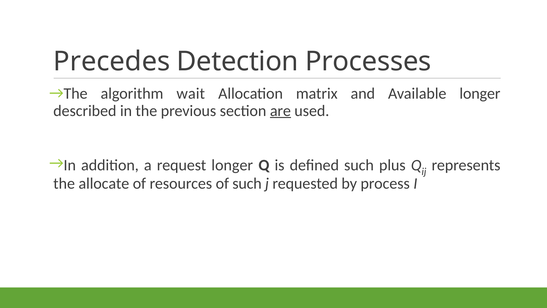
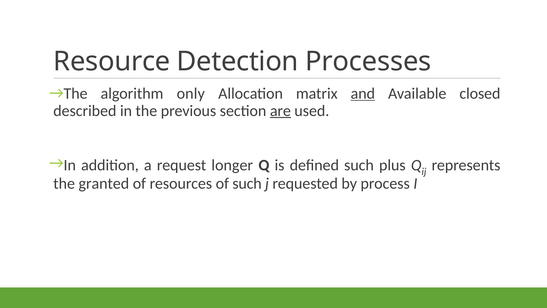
Precedes: Precedes -> Resource (112, 61)
wait: wait -> only (191, 93)
and underline: none -> present (363, 93)
Available longer: longer -> closed (480, 93)
allocate: allocate -> granted (104, 183)
